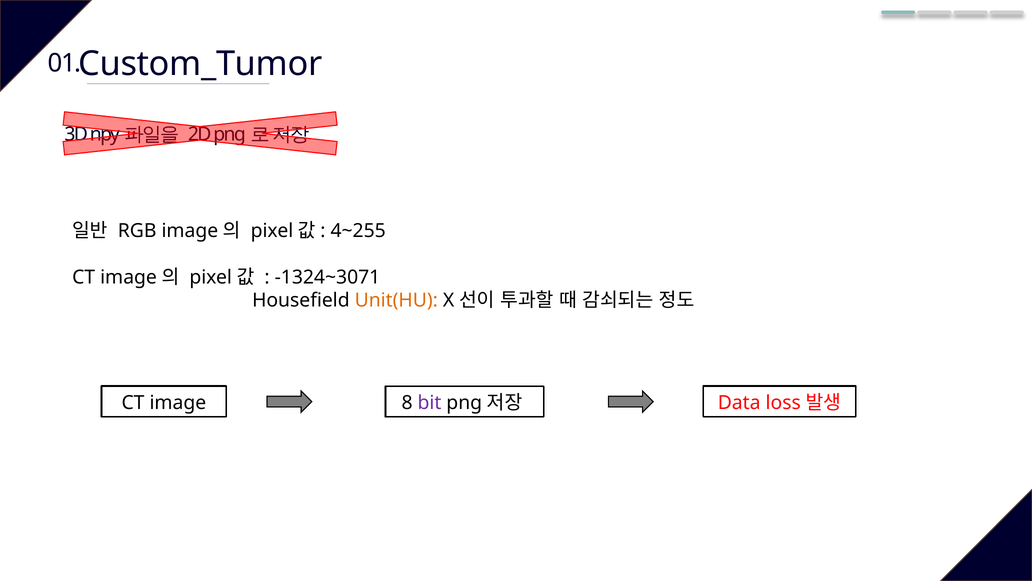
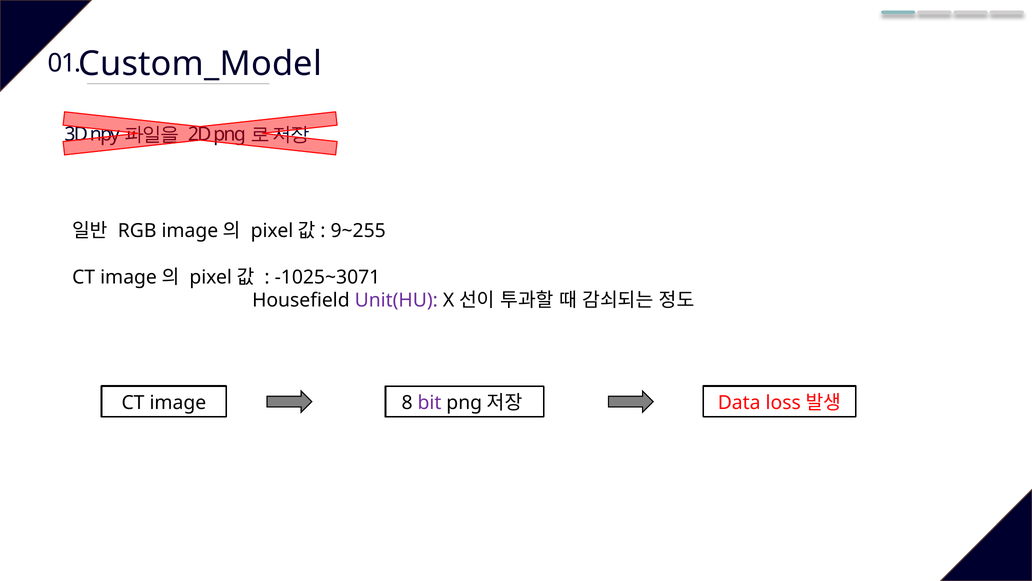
Custom_Tumor: Custom_Tumor -> Custom_Model (200, 64)
4~255: 4~255 -> 9~255 (358, 231)
-1324~3071: -1324~3071 -> -1025~3071 (327, 277)
Unit(HU colour: orange -> purple (396, 300)
